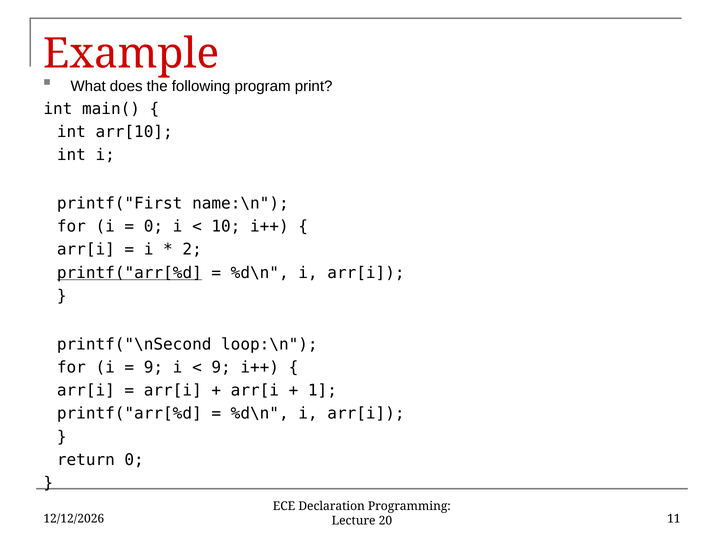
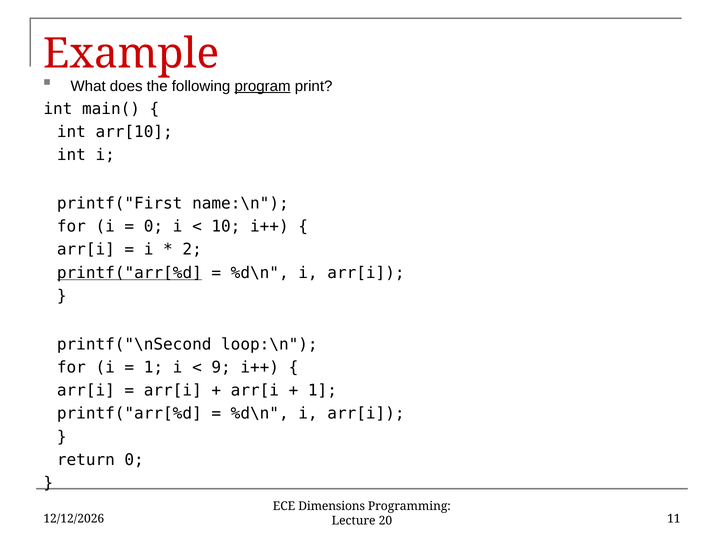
program underline: none -> present (263, 86)
9: 9 -> 1 (153, 367)
Declaration: Declaration -> Dimensions (332, 506)
